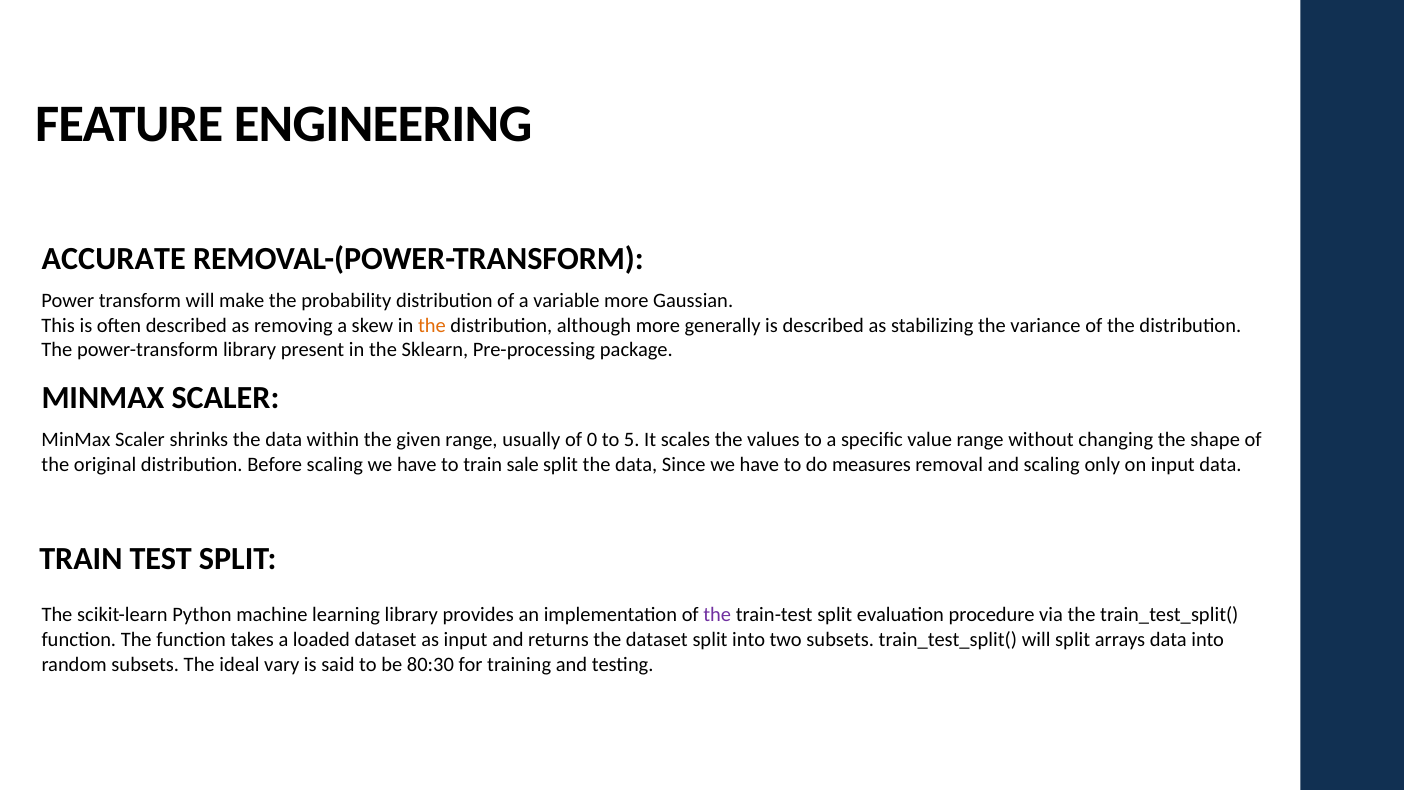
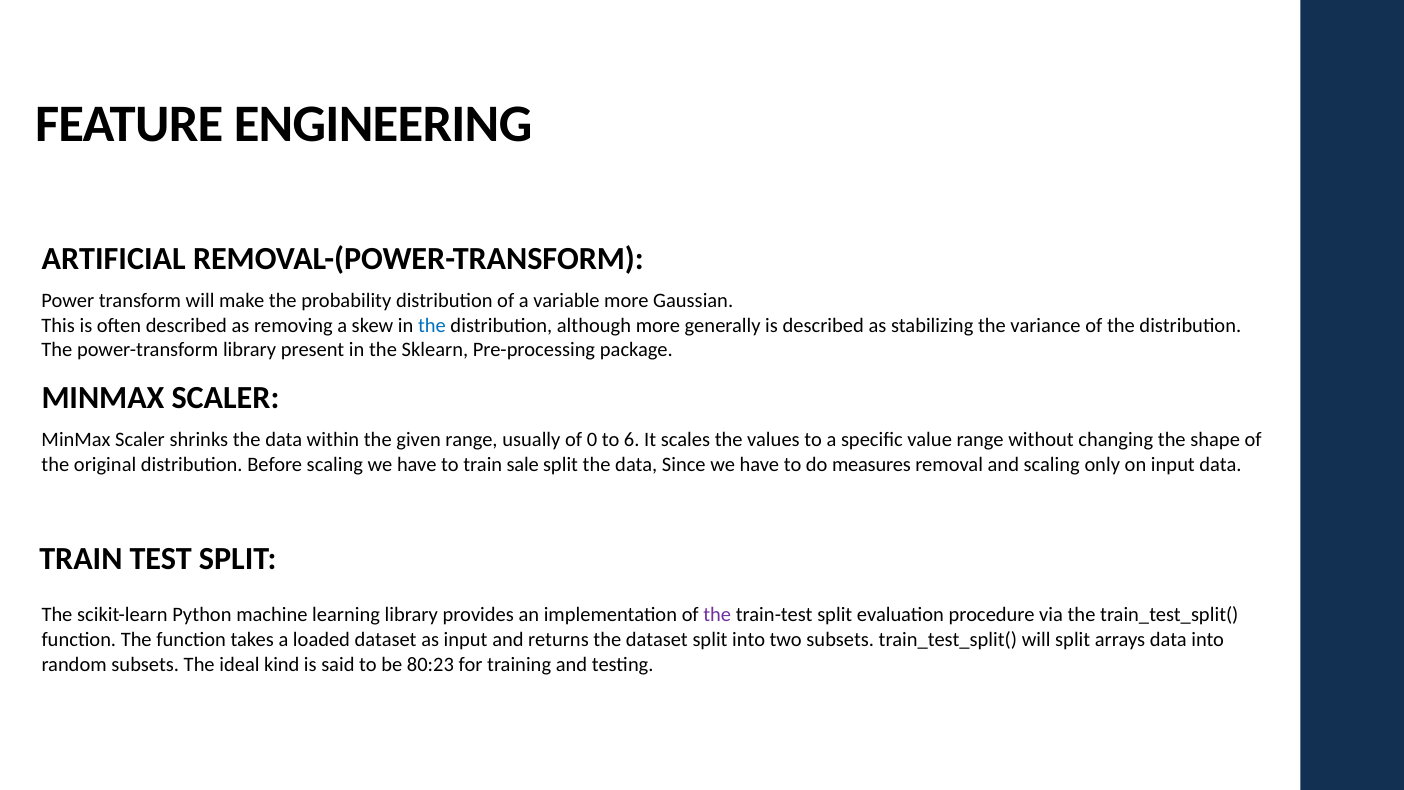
ACCURATE: ACCURATE -> ARTIFICIAL (114, 259)
the colour: orange -> blue (432, 325)
5: 5 -> 6 (632, 440)
vary: vary -> kind (282, 664)
80:30: 80:30 -> 80:23 (430, 664)
